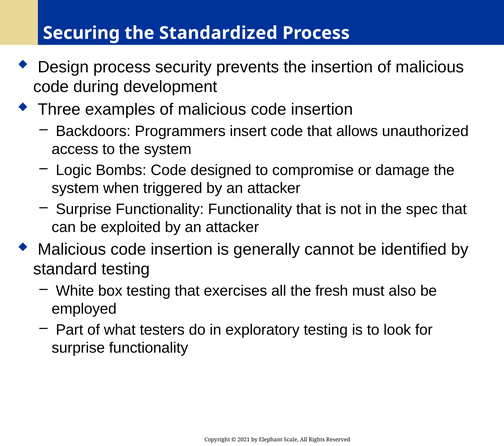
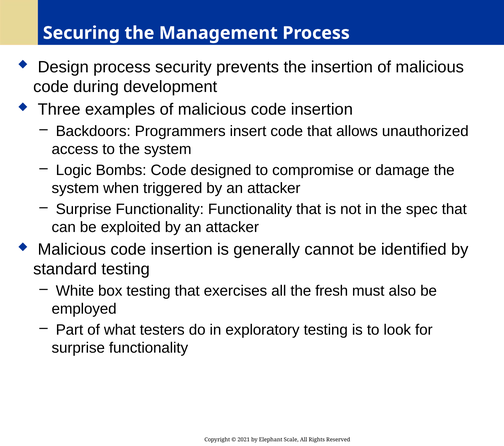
Standardized: Standardized -> Management (218, 33)
